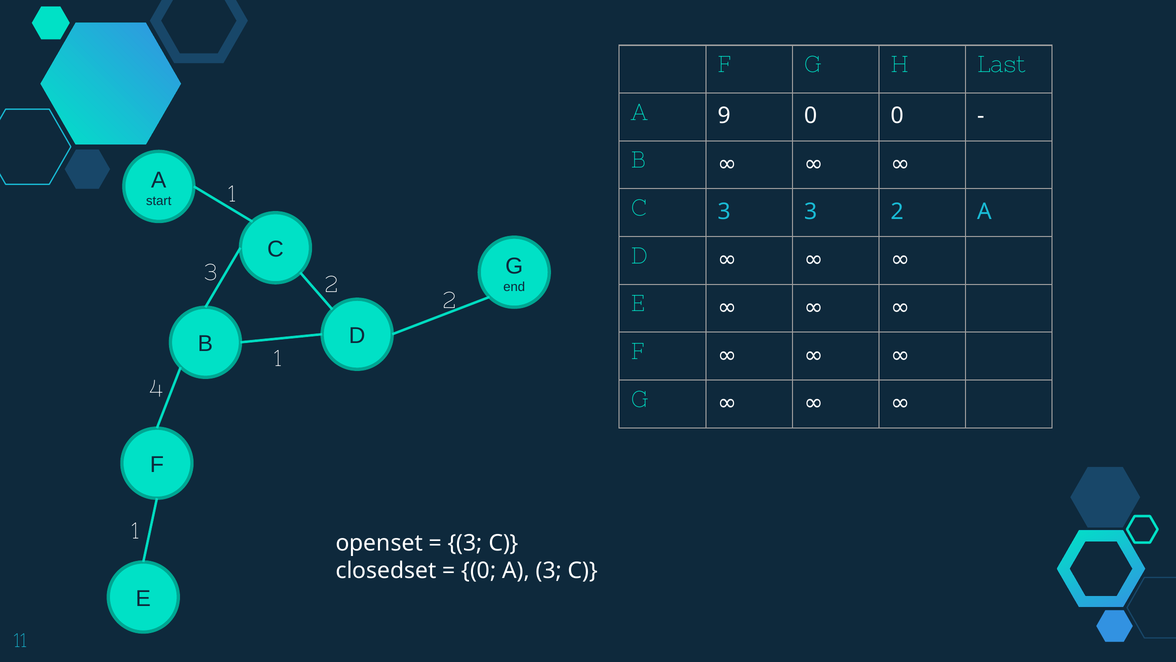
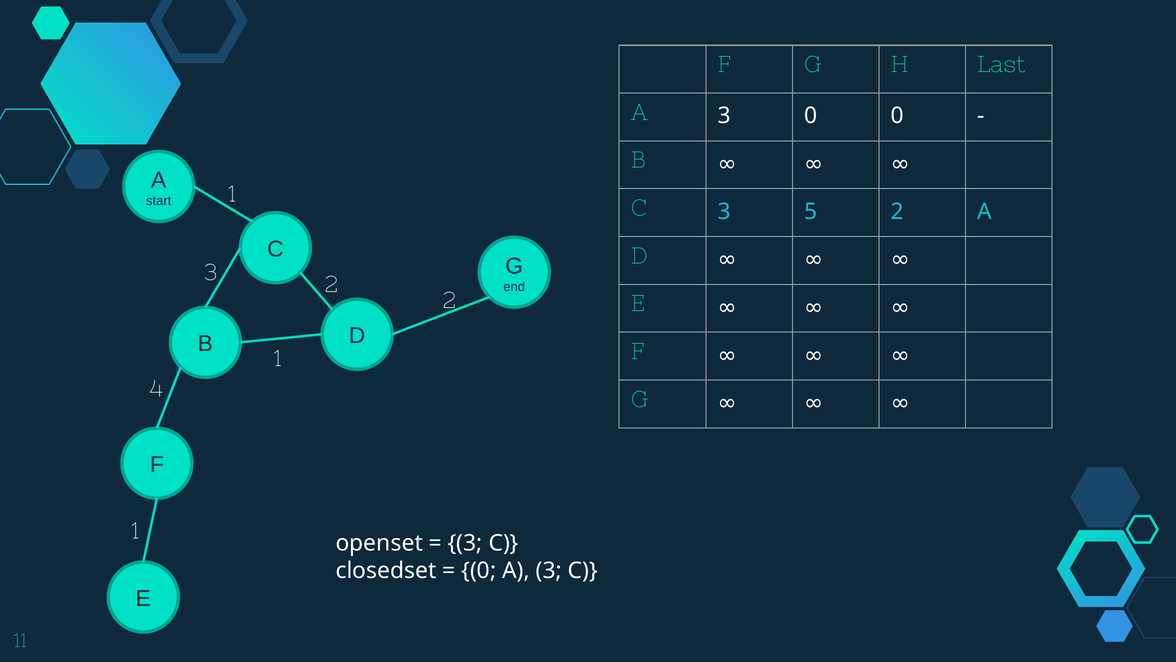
9: 9 -> 3 (724, 116)
3 3: 3 -> 5 (811, 211)
